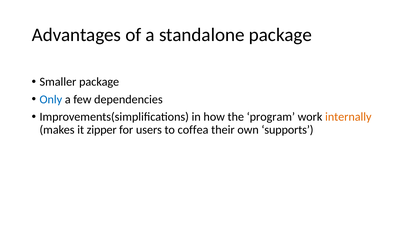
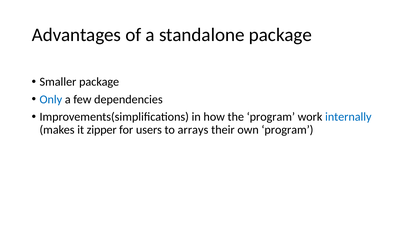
internally colour: orange -> blue (348, 117)
coffea: coffea -> arrays (193, 130)
own supports: supports -> program (287, 130)
